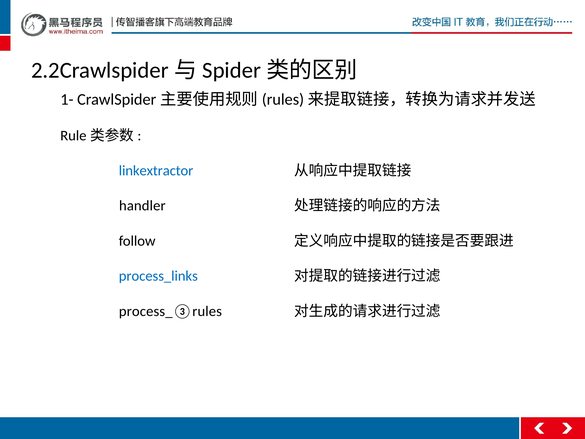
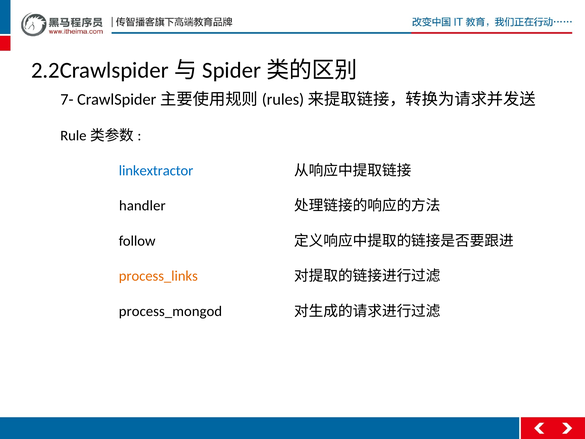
1-: 1- -> 7- (67, 100)
process_links colour: blue -> orange (158, 276)
process_③rules: process_③rules -> process_mongod (170, 311)
